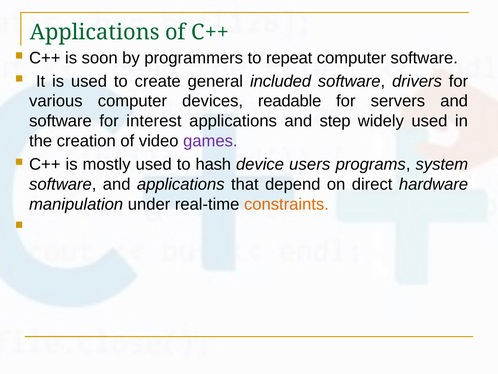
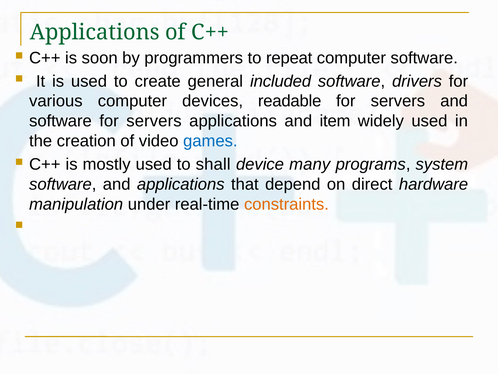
software for interest: interest -> servers (154, 121)
step: step -> item (335, 121)
games colour: purple -> blue (210, 141)
hash: hash -> shall (213, 164)
users: users -> many (310, 164)
